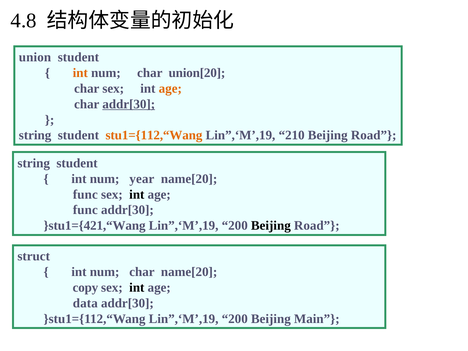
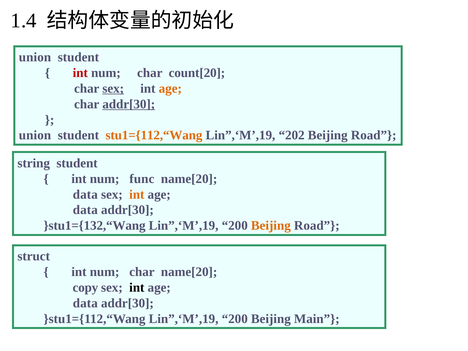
4.8: 4.8 -> 1.4 (24, 21)
int colour: orange -> red (80, 73)
union[20: union[20 -> count[20 (197, 73)
sex underline: none -> present (113, 88)
string: string -> union (35, 135)
210: 210 -> 202 (292, 135)
year: year -> func (142, 179)
func: func -> data (85, 194)
int colour: black -> orange (137, 194)
func: func -> data (85, 210)
}stu1={421,“Wang: }stu1={421,“Wang -> }stu1={132,“Wang (95, 226)
Beijing colour: black -> orange (271, 226)
